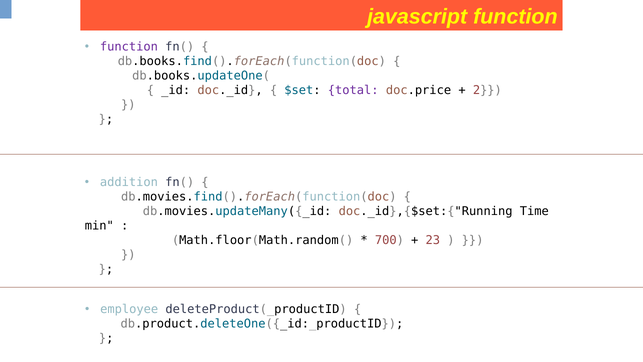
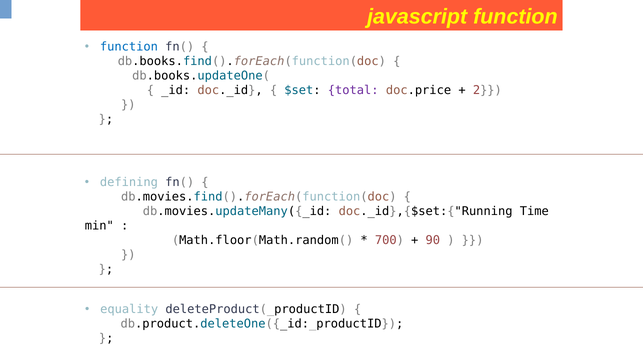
function colour: purple -> blue (129, 47)
addition: addition -> defining (129, 182)
23: 23 -> 90 (433, 240)
employee: employee -> equality (129, 309)
